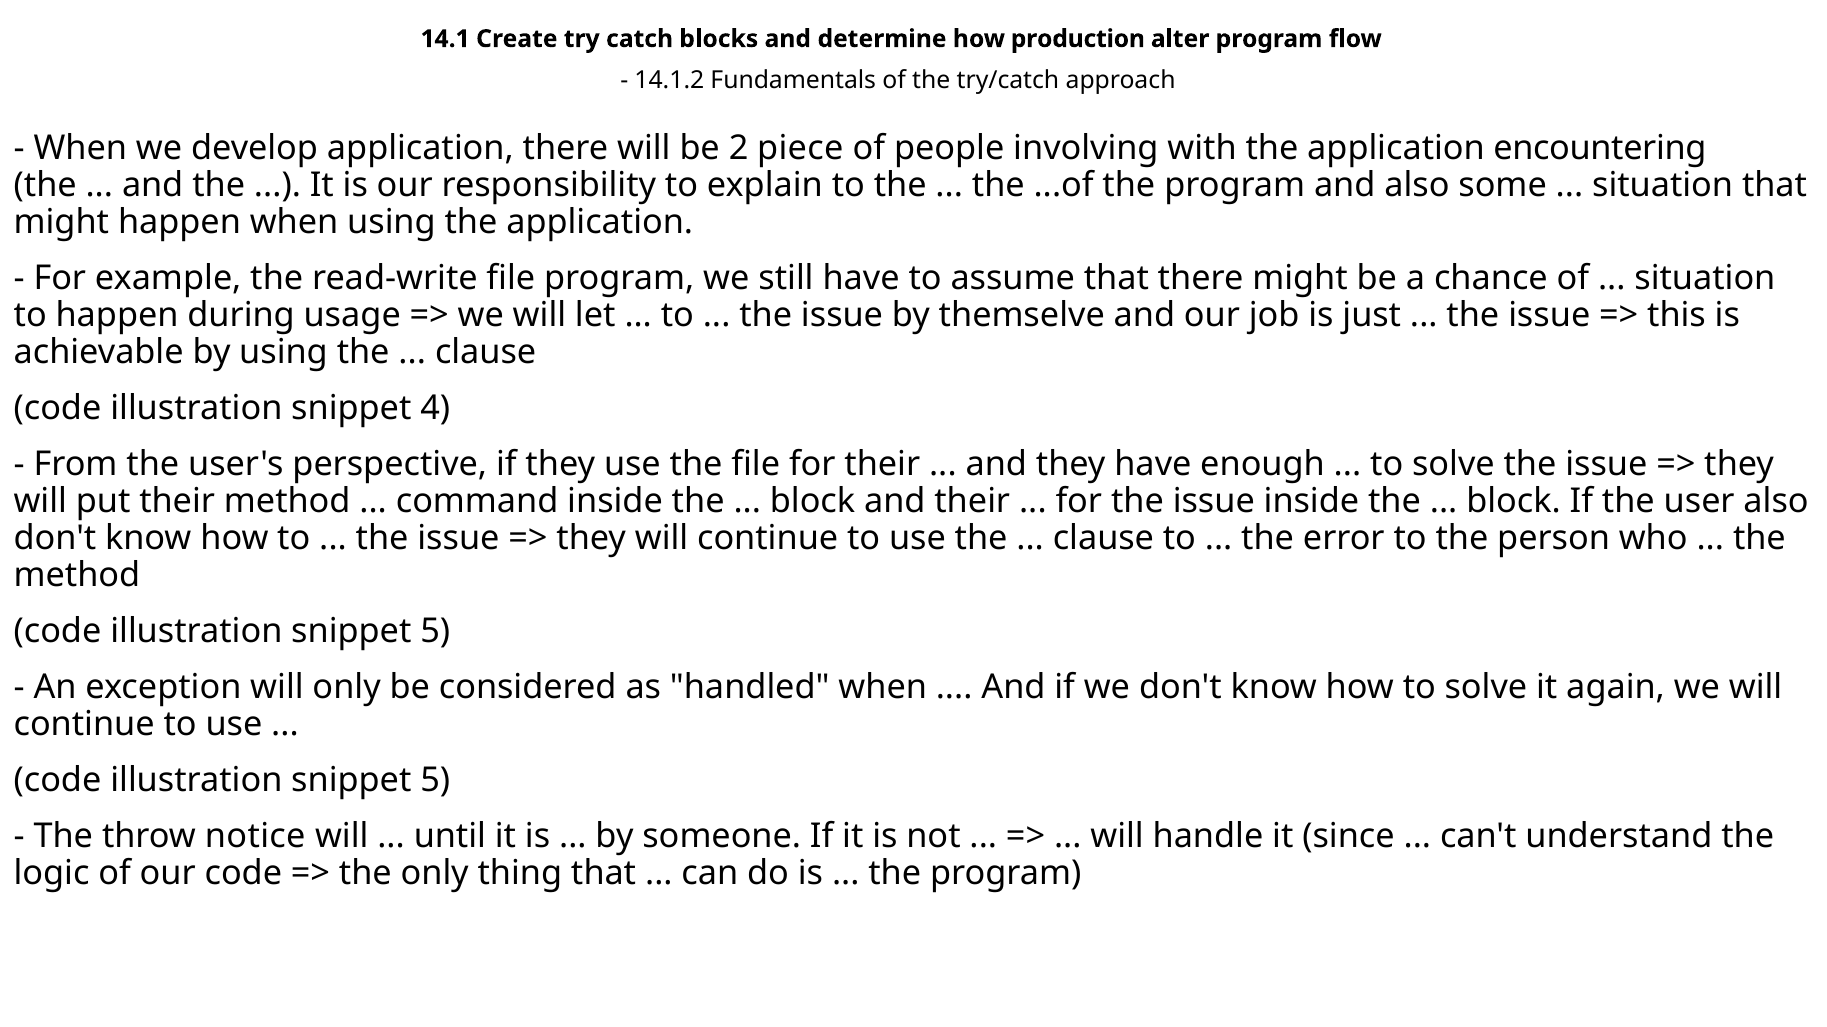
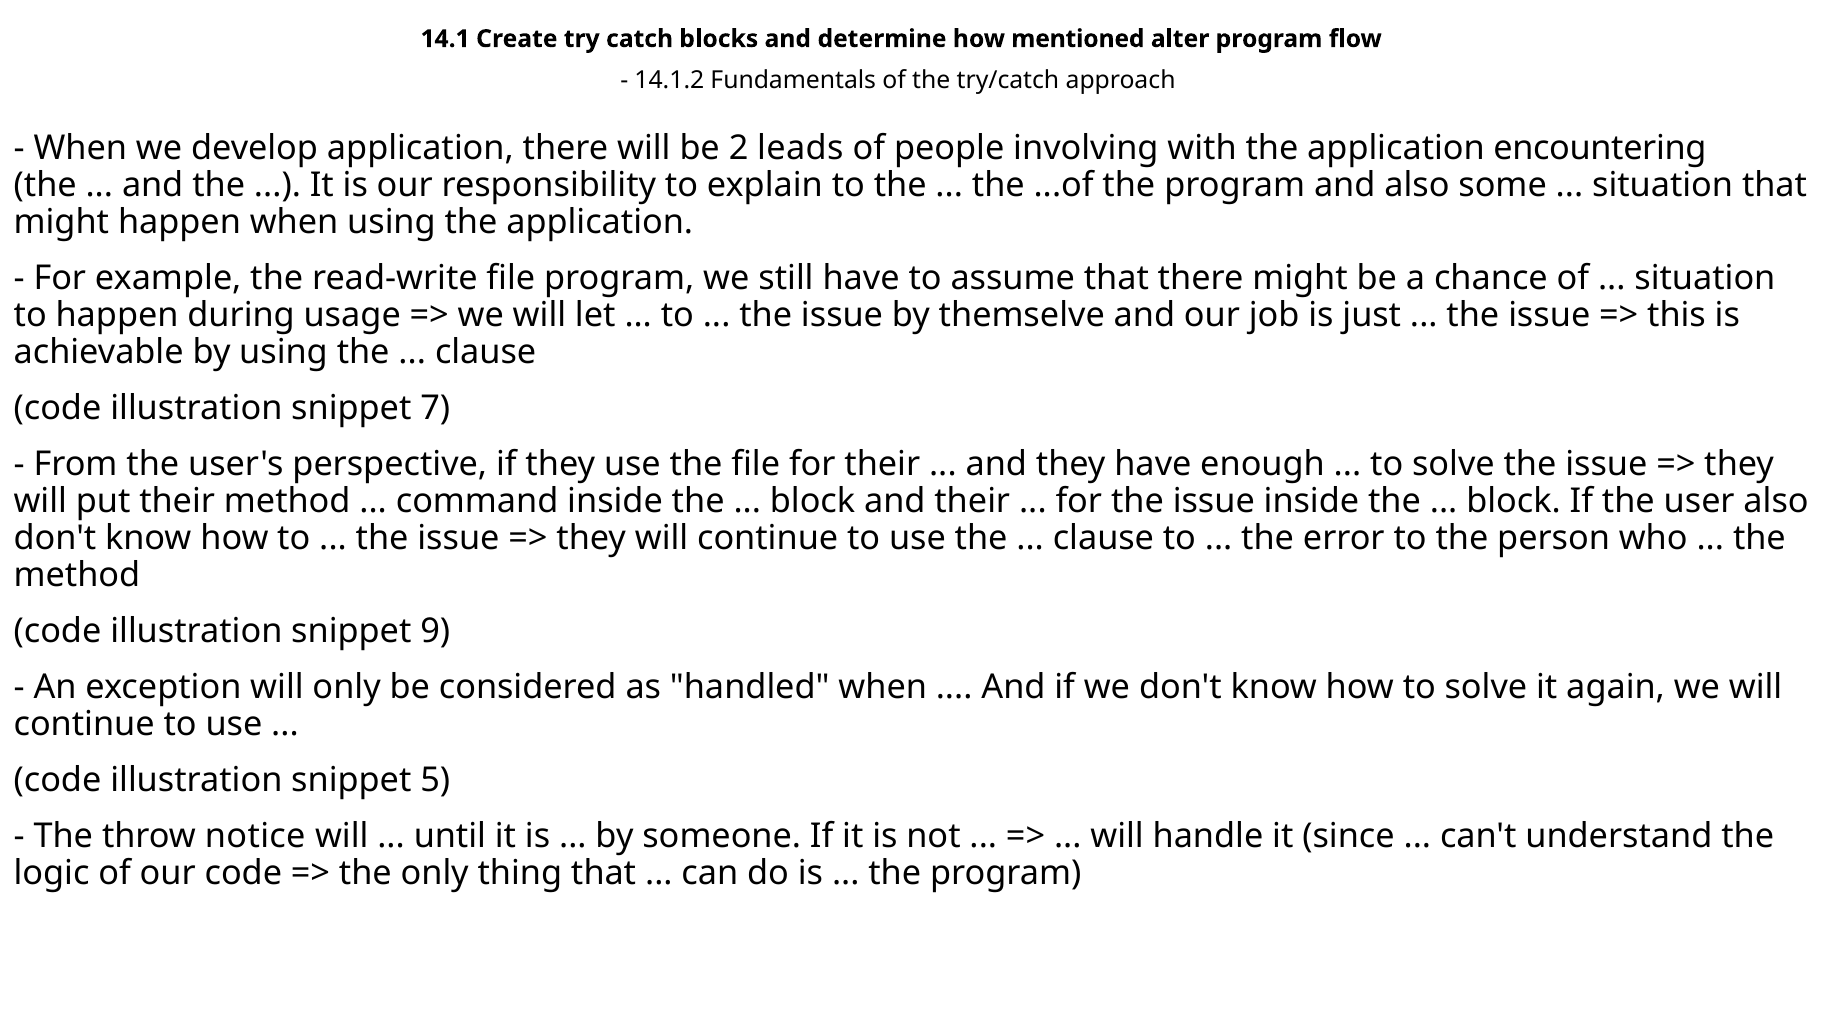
production: production -> mentioned (1078, 39)
piece: piece -> leads (800, 148)
4: 4 -> 7 (435, 408)
5: 5 -> 9 (435, 631)
